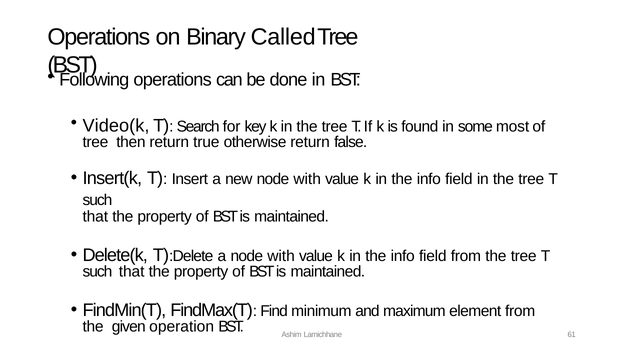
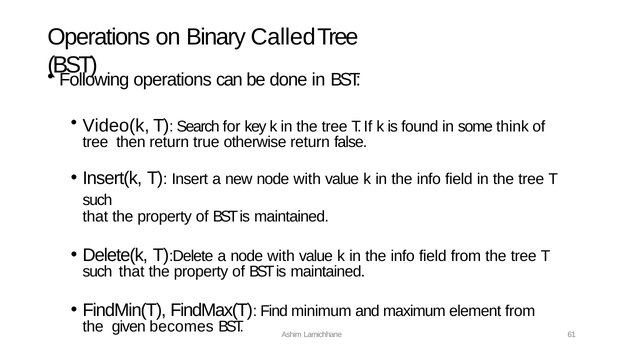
most: most -> think (513, 126)
operation: operation -> becomes (182, 326)
